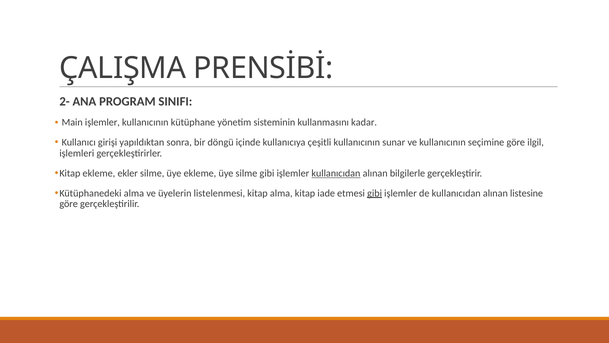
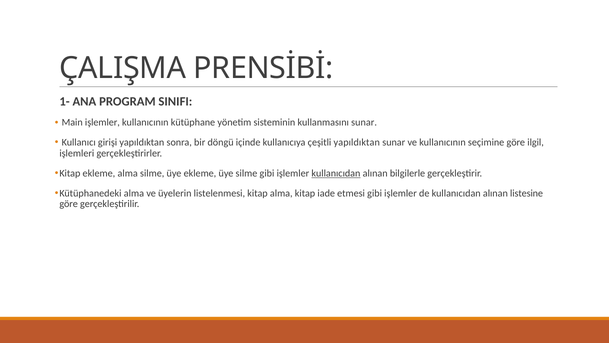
2-: 2- -> 1- (65, 101)
kullanmasını kadar: kadar -> sunar (364, 122)
çeşitli kullanıcının: kullanıcının -> yapıldıktan (357, 142)
ekleme ekler: ekler -> alma (128, 173)
gibi underline: present -> none (375, 193)
